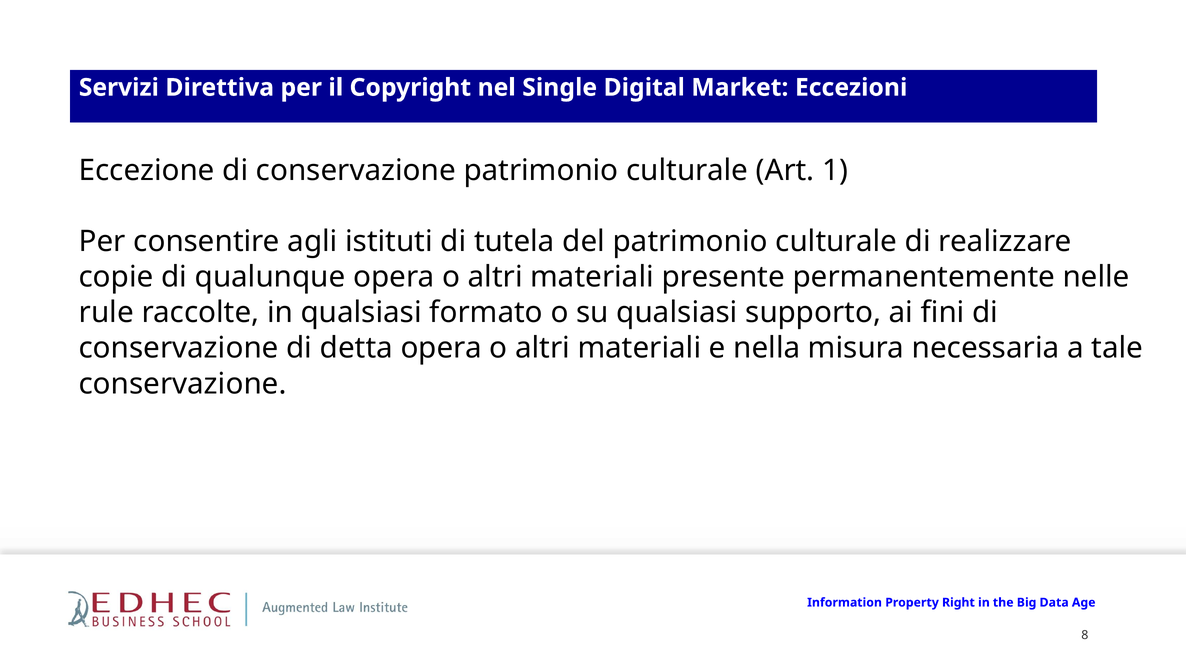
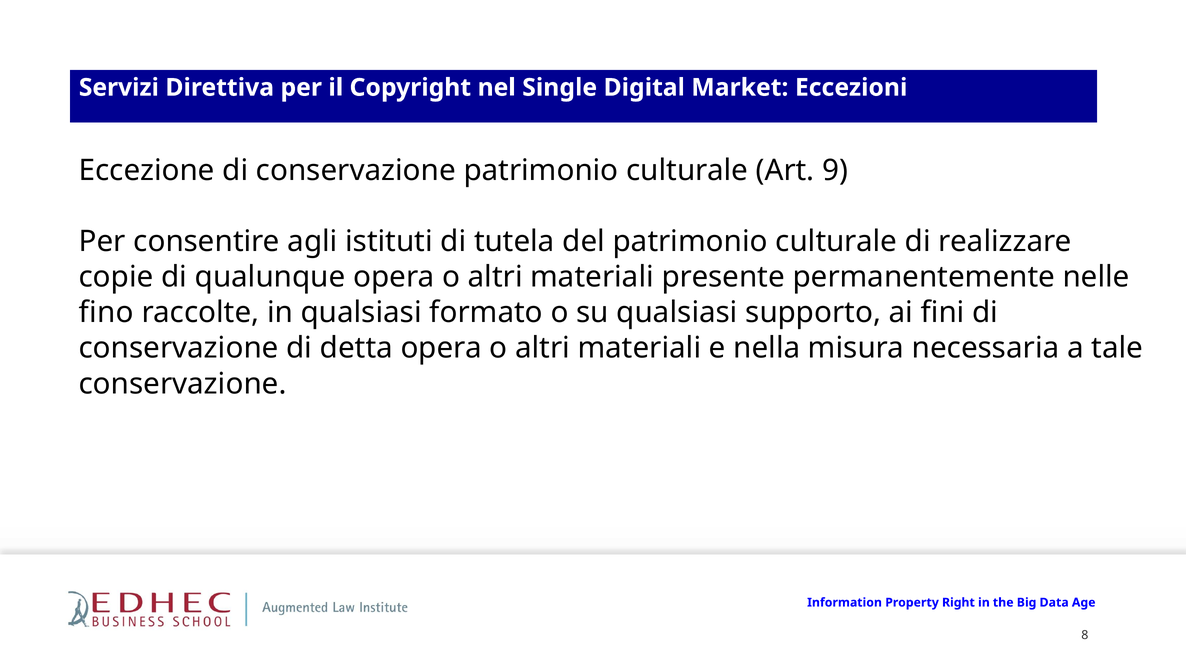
1: 1 -> 9 (835, 170)
rule: rule -> fino (106, 313)
